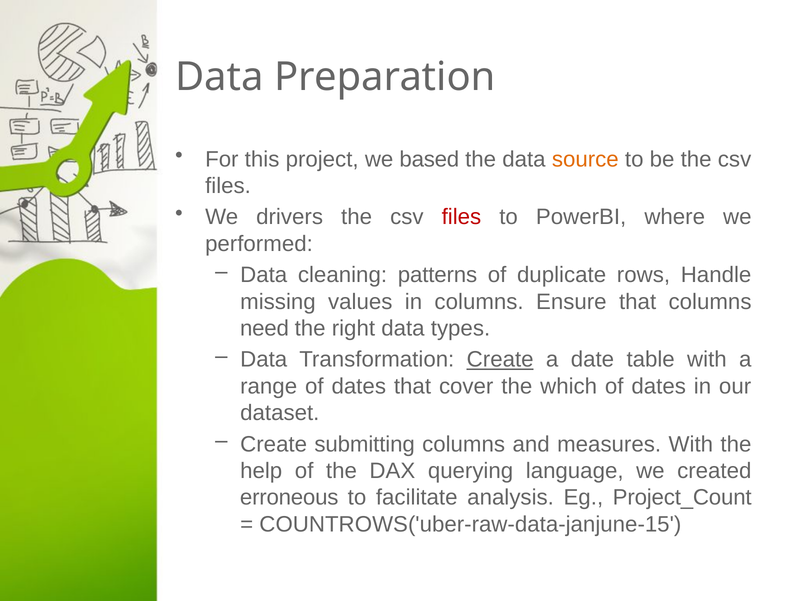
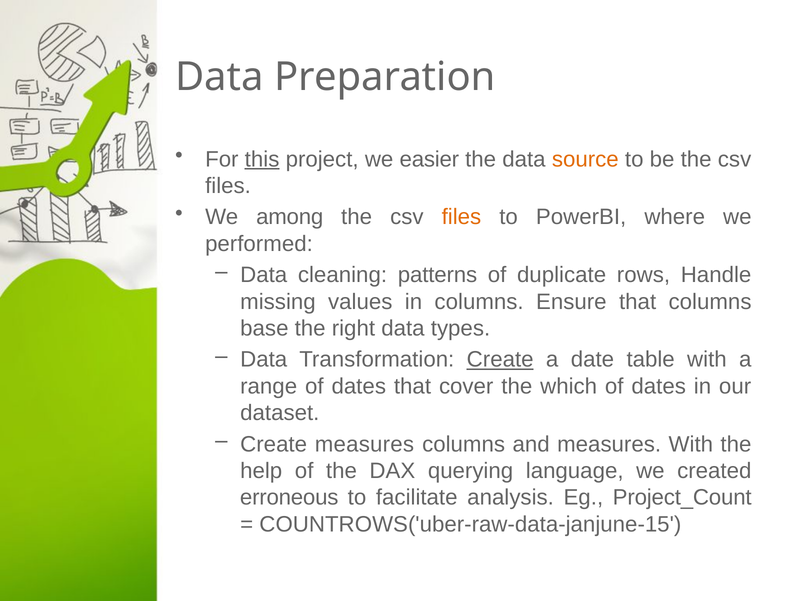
this underline: none -> present (262, 159)
based: based -> easier (429, 159)
drivers: drivers -> among (290, 217)
files colour: red -> orange (461, 217)
need: need -> base (264, 328)
Create submitting: submitting -> measures (364, 444)
